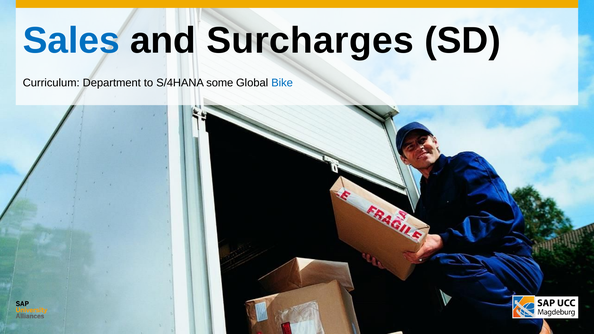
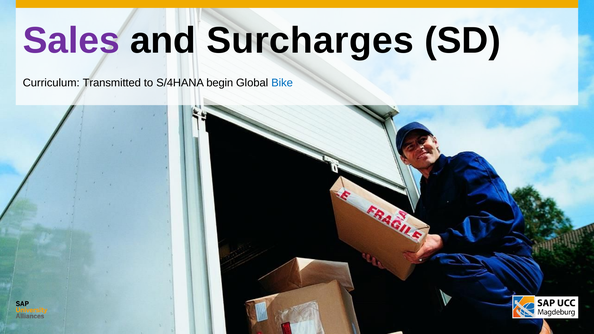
Sales colour: blue -> purple (71, 41)
Department: Department -> Transmitted (112, 83)
some: some -> begin (220, 83)
